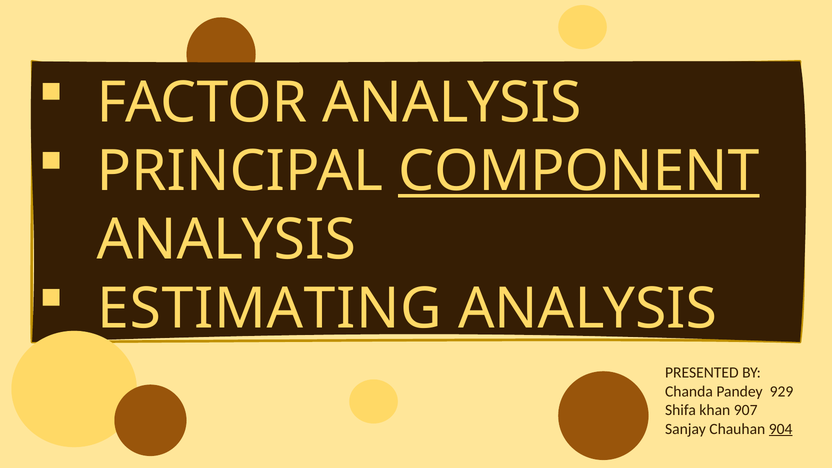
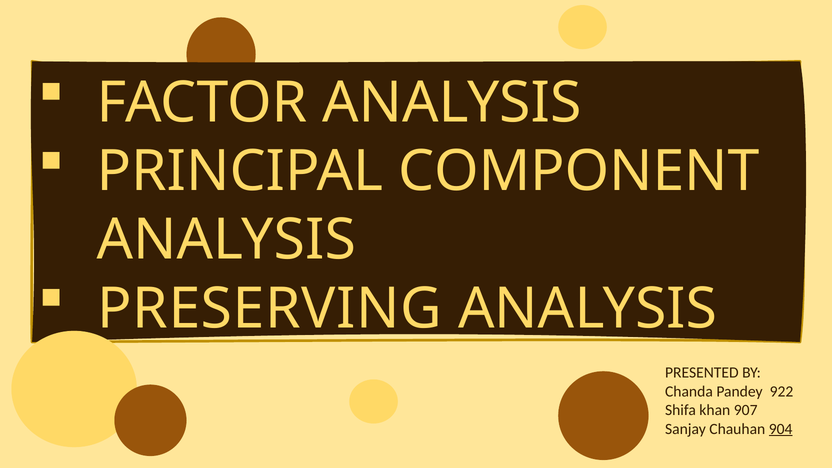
COMPONENT underline: present -> none (579, 171)
ESTIMATING: ESTIMATING -> PRESERVING (270, 309)
929: 929 -> 922 (782, 391)
